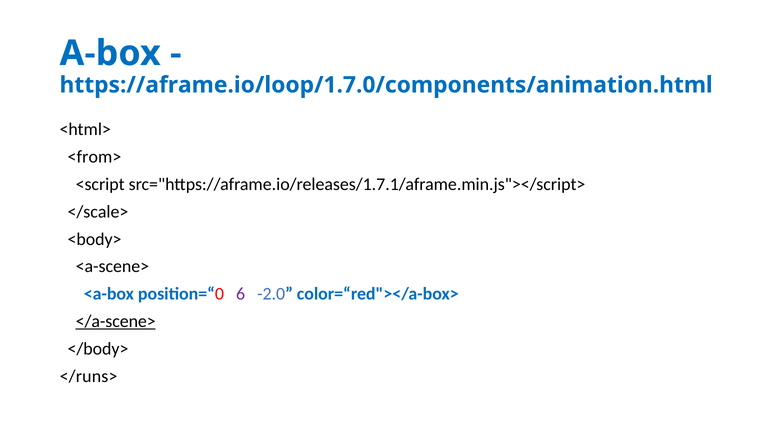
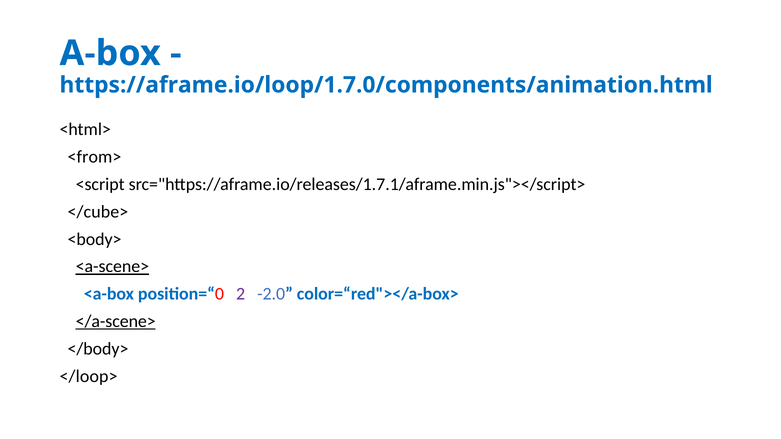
</scale>: </scale> -> </cube> (98, 212)
<a-scene> underline: none -> present (112, 267)
6: 6 -> 2 (241, 294)
</runs>: </runs> -> </loop> (89, 377)
